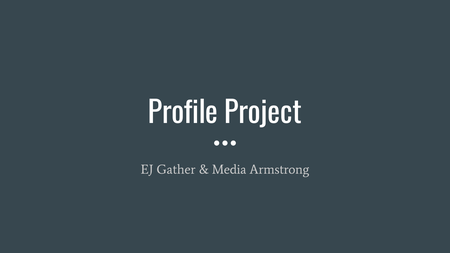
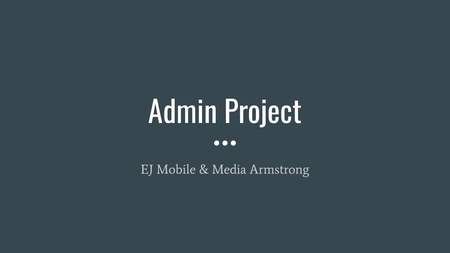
Profile: Profile -> Admin (183, 113)
Gather: Gather -> Mobile (176, 170)
